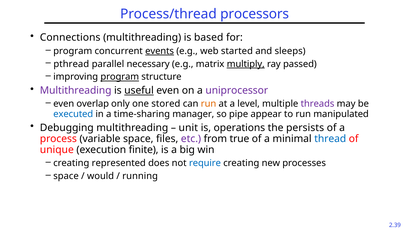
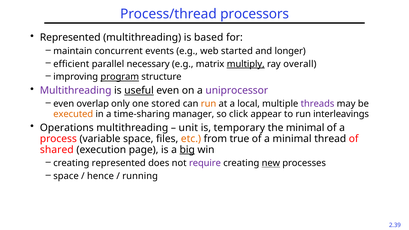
Connections: Connections -> Represented (70, 38)
program: program -> maintain (73, 51)
events underline: present -> none (160, 51)
sleeps: sleeps -> longer (290, 51)
pthread: pthread -> efficient (71, 64)
passed: passed -> overall (300, 64)
level: level -> local (249, 104)
executed colour: blue -> orange (73, 114)
pipe: pipe -> click (239, 114)
manipulated: manipulated -> interleavings (341, 114)
Debugging: Debugging -> Operations (67, 128)
operations: operations -> temporary (239, 128)
the persists: persists -> minimal (305, 128)
etc colour: purple -> orange (191, 139)
thread colour: blue -> black (330, 139)
unique: unique -> shared (57, 150)
finite: finite -> page (144, 150)
big underline: none -> present (187, 150)
require colour: blue -> purple (205, 163)
new underline: none -> present (271, 163)
would: would -> hence (100, 176)
